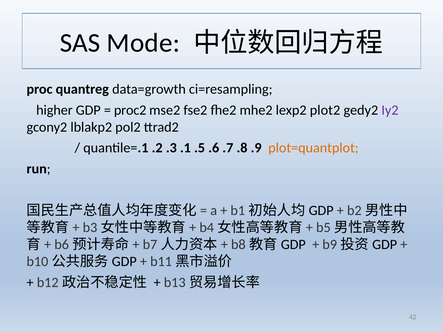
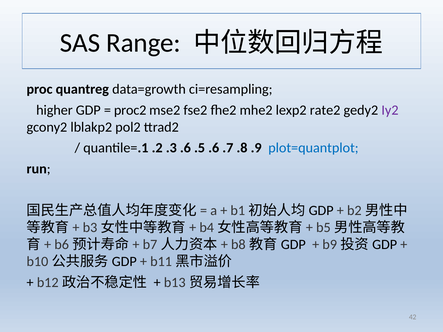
Mode: Mode -> Range (144, 43)
plot2: plot2 -> rate2 (325, 110)
.3 .1: .1 -> .6 (185, 148)
plot=quantplot colour: orange -> blue (313, 148)
